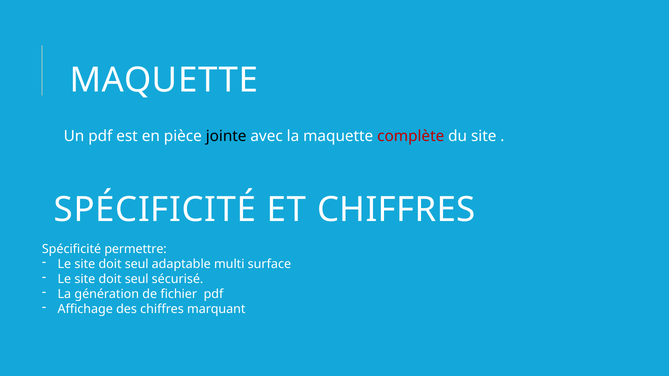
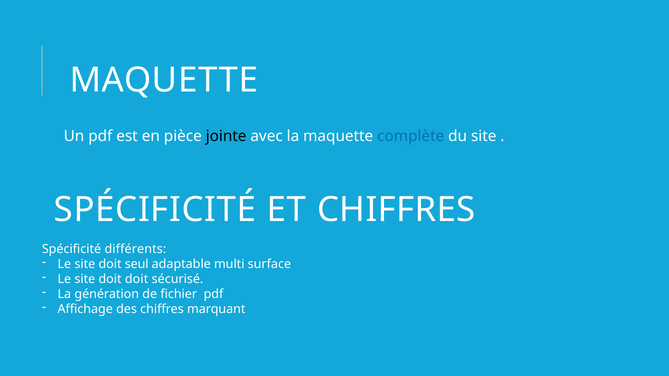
complète colour: red -> blue (411, 136)
permettre: permettre -> différents (135, 249)
seul: seul -> doit (137, 279)
